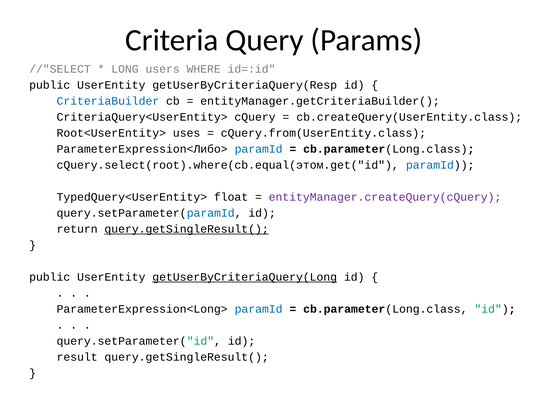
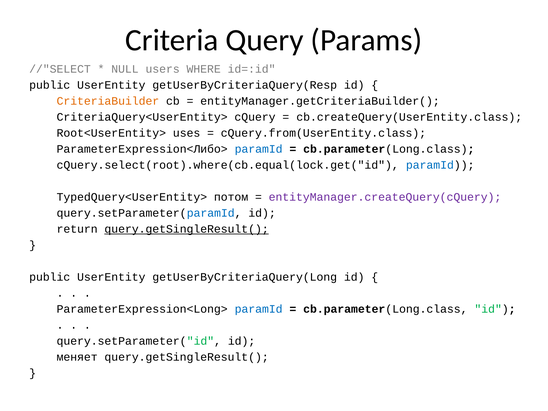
LONG: LONG -> NULL (125, 69)
CriteriaBuilder colour: blue -> orange (108, 101)
cQuery.select(root).where(cb.equal(этом.get("id: cQuery.select(root).where(cb.equal(этом.get("id -> cQuery.select(root).where(cb.equal(lock.get("id (228, 165)
float: float -> потом (231, 197)
getUserByCriteriaQuery(Long underline: present -> none (245, 277)
result: result -> меняет (77, 357)
